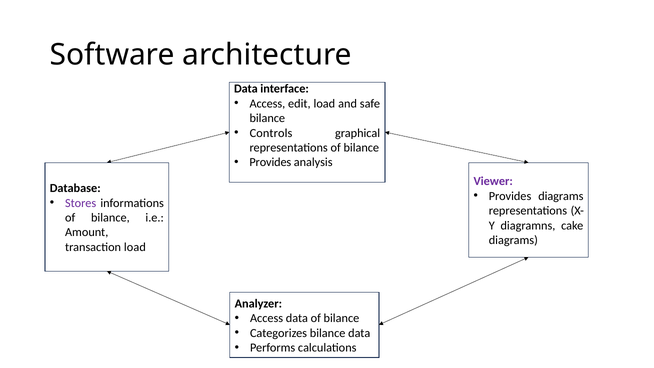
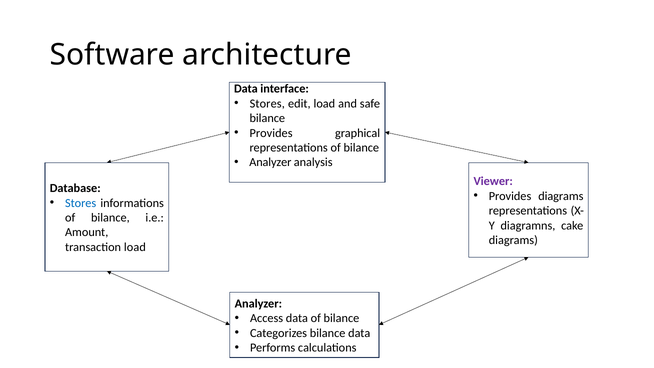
Access: Access -> Stores (267, 103)
Controls: Controls -> Provides (271, 133)
Provides: Provides -> Analyzer (270, 162)
Stores colour: purple -> blue (81, 203)
